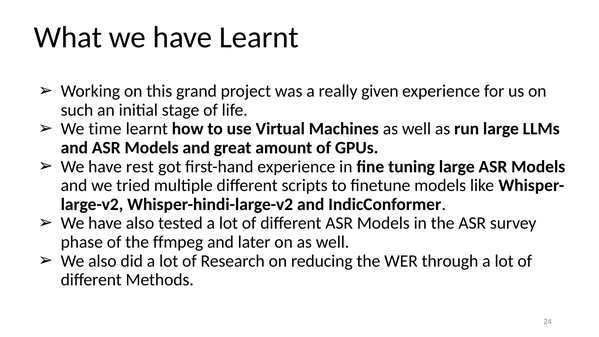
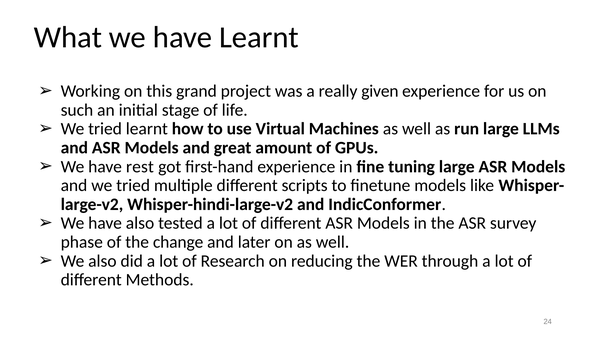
time: time -> tried (105, 129)
ffmpeg: ffmpeg -> change (178, 242)
